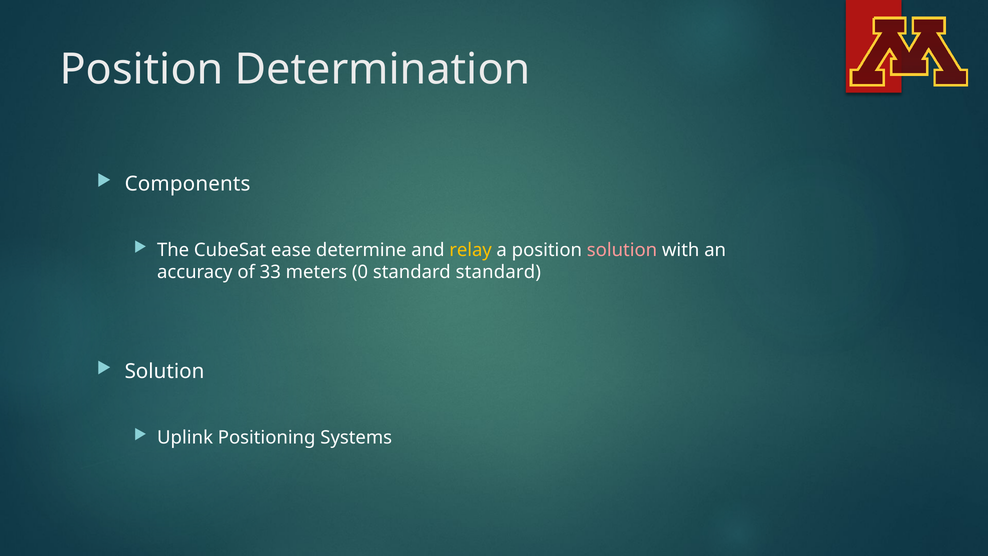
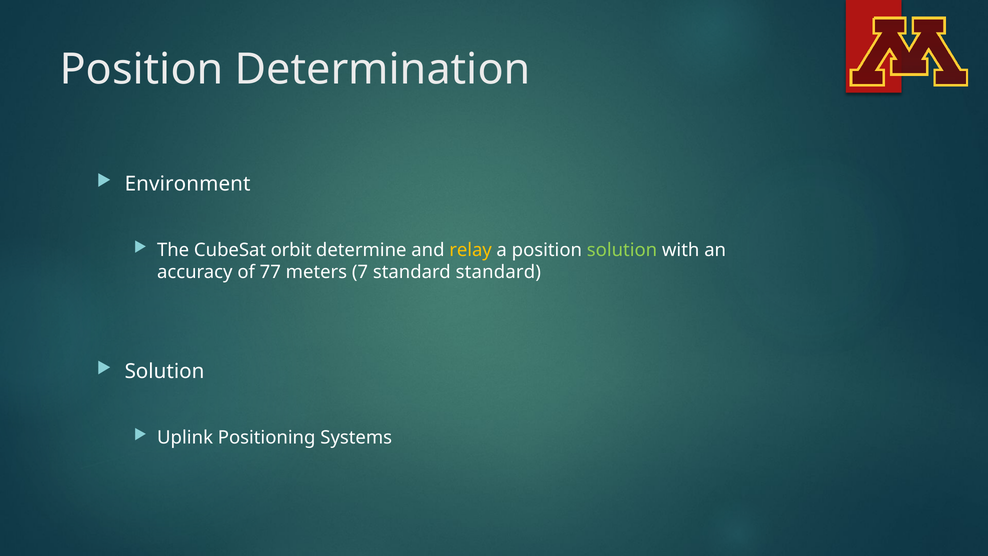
Components: Components -> Environment (188, 184)
ease: ease -> orbit (291, 250)
solution colour: pink -> light green (622, 250)
33: 33 -> 77 (270, 272)
0: 0 -> 7 (360, 272)
